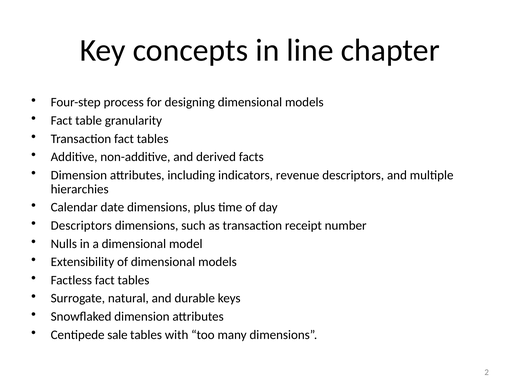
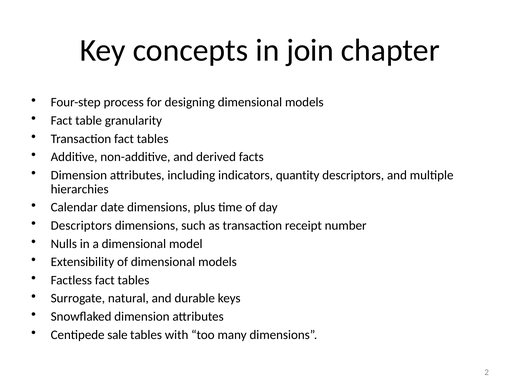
line: line -> join (310, 50)
revenue: revenue -> quantity (298, 175)
